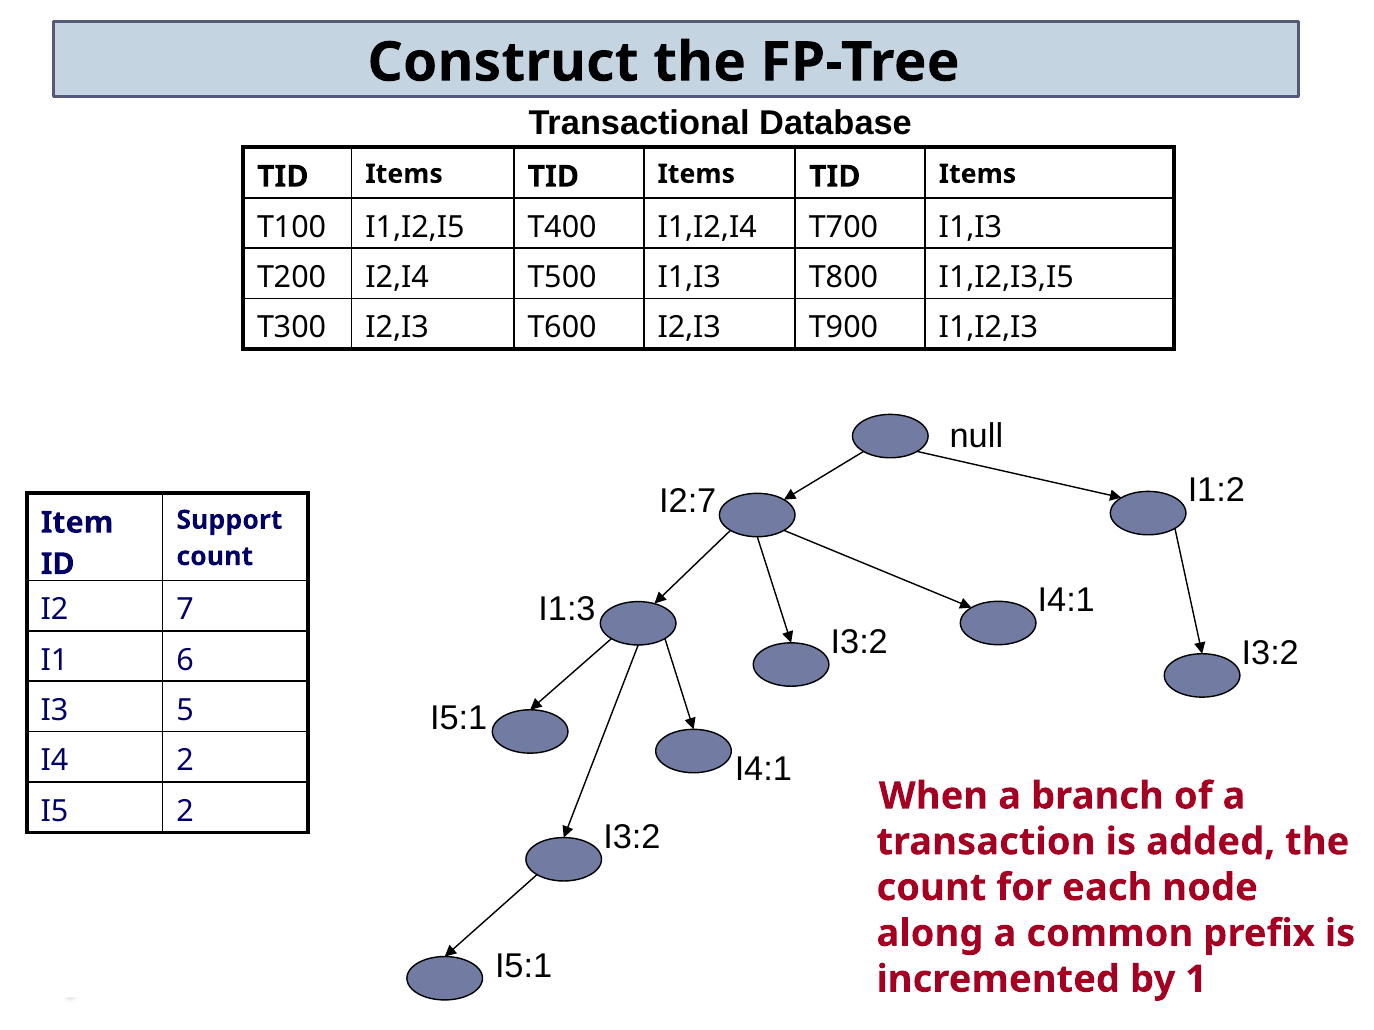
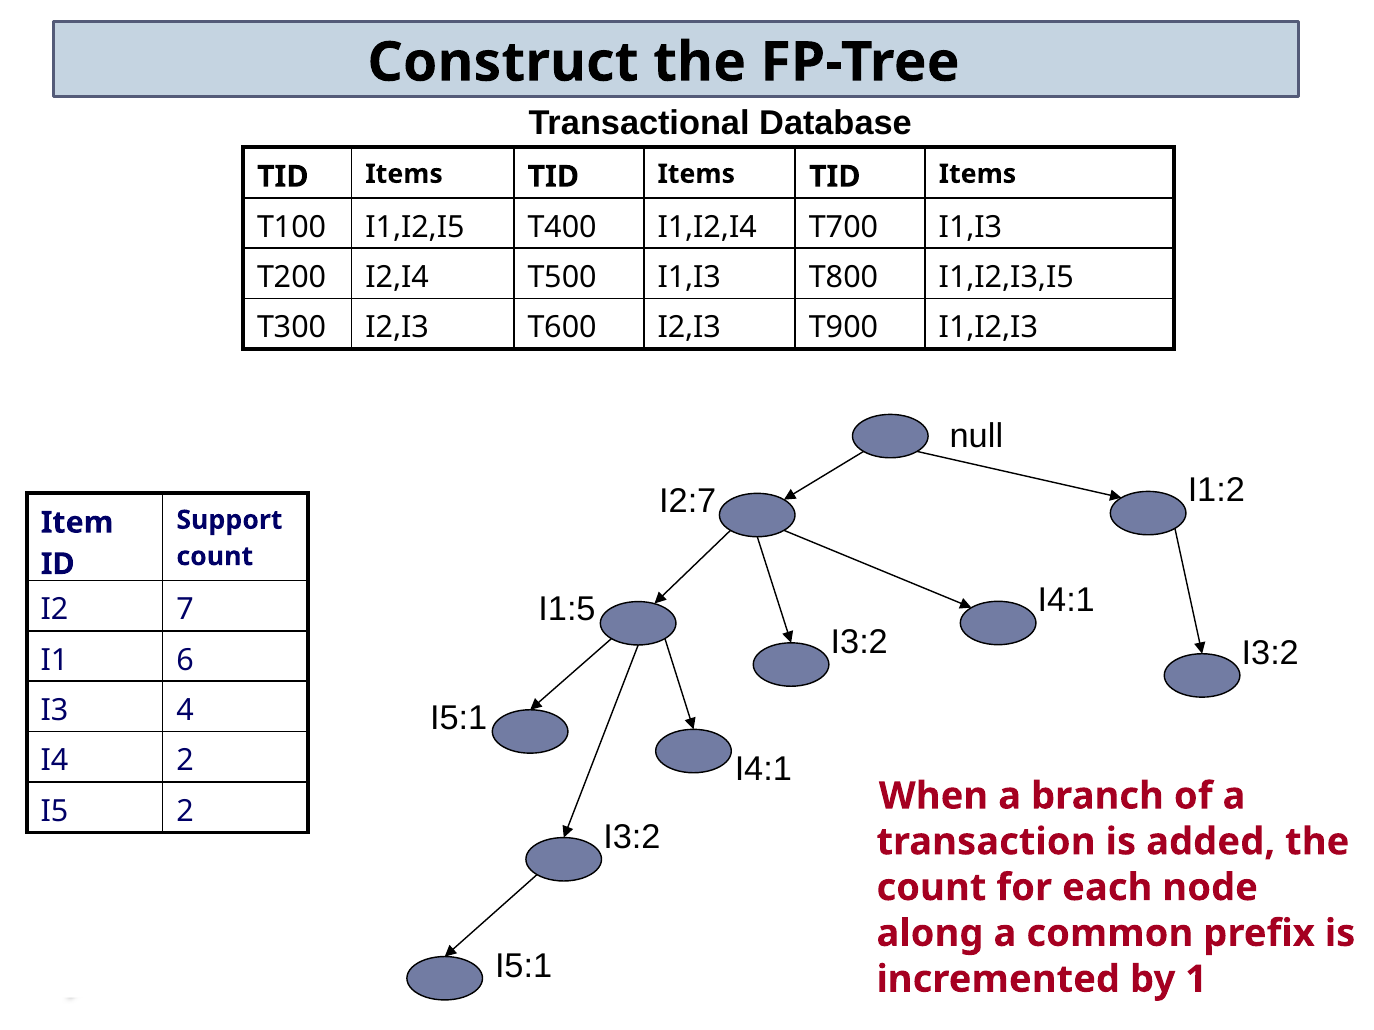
I1:3: I1:3 -> I1:5 (567, 610)
5: 5 -> 4 (185, 711)
